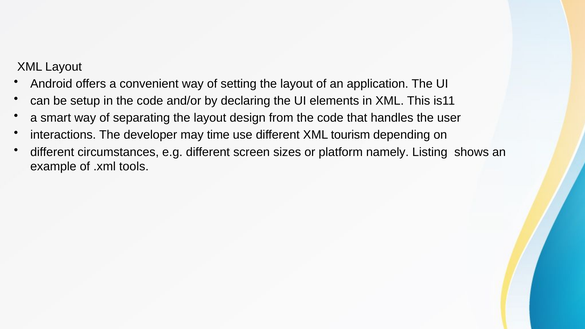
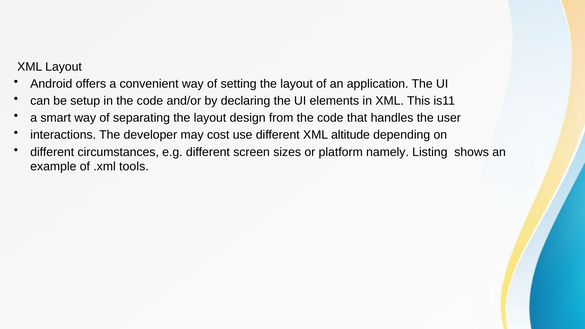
time: time -> cost (218, 135)
tourism: tourism -> altitude (350, 135)
